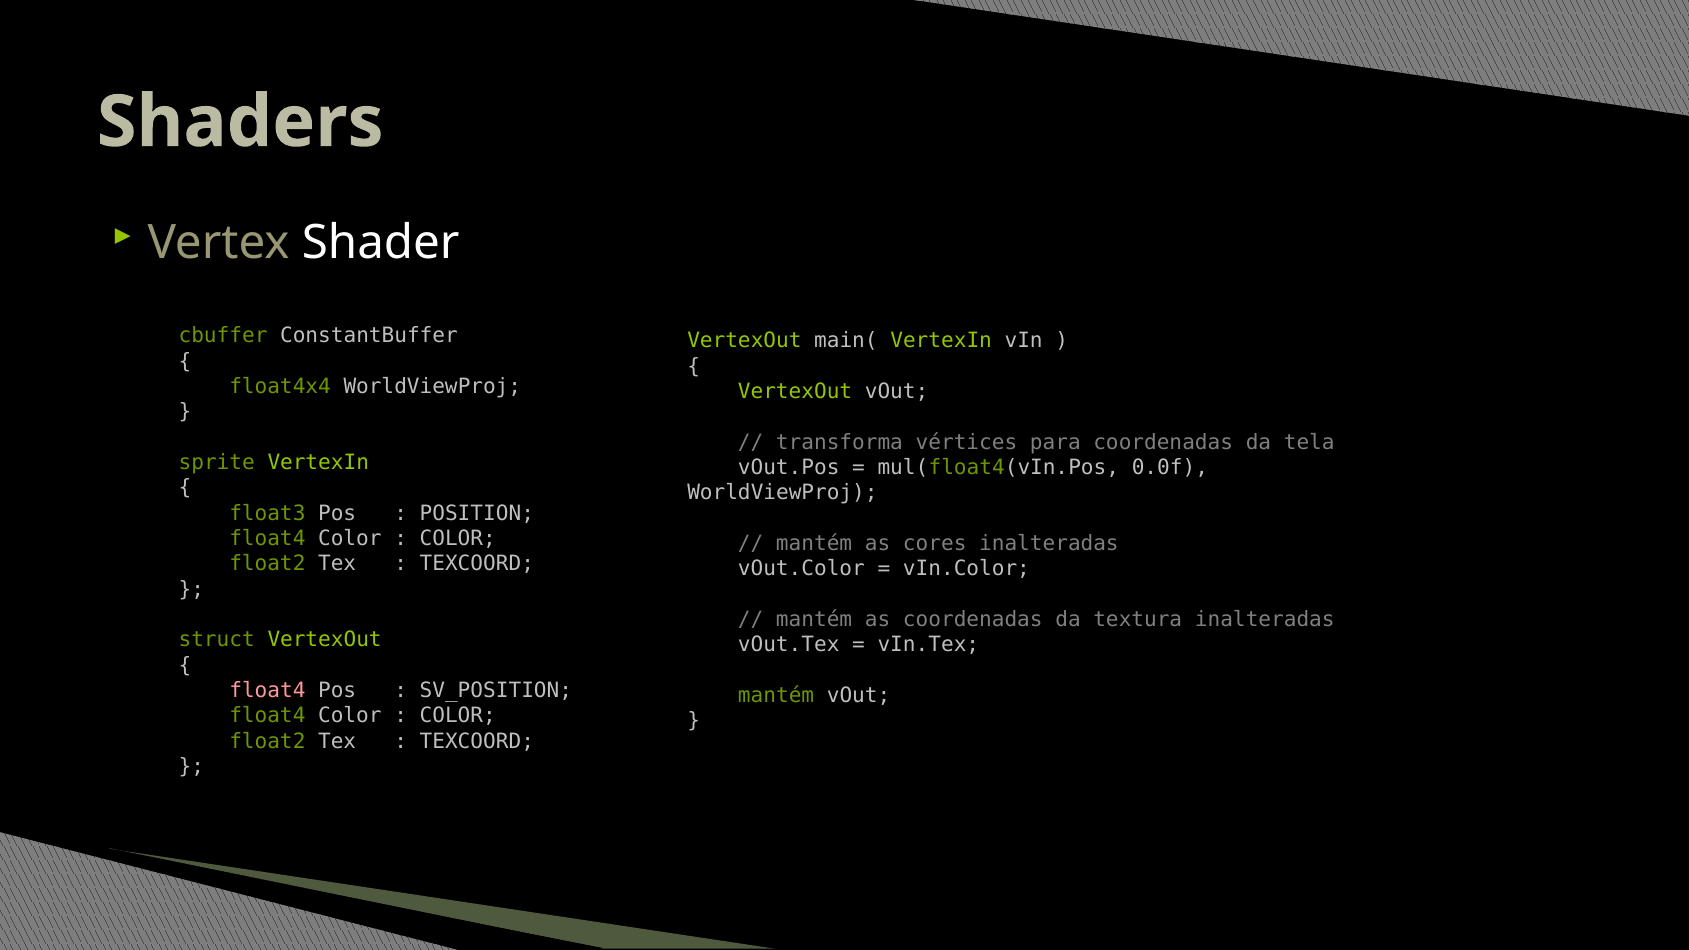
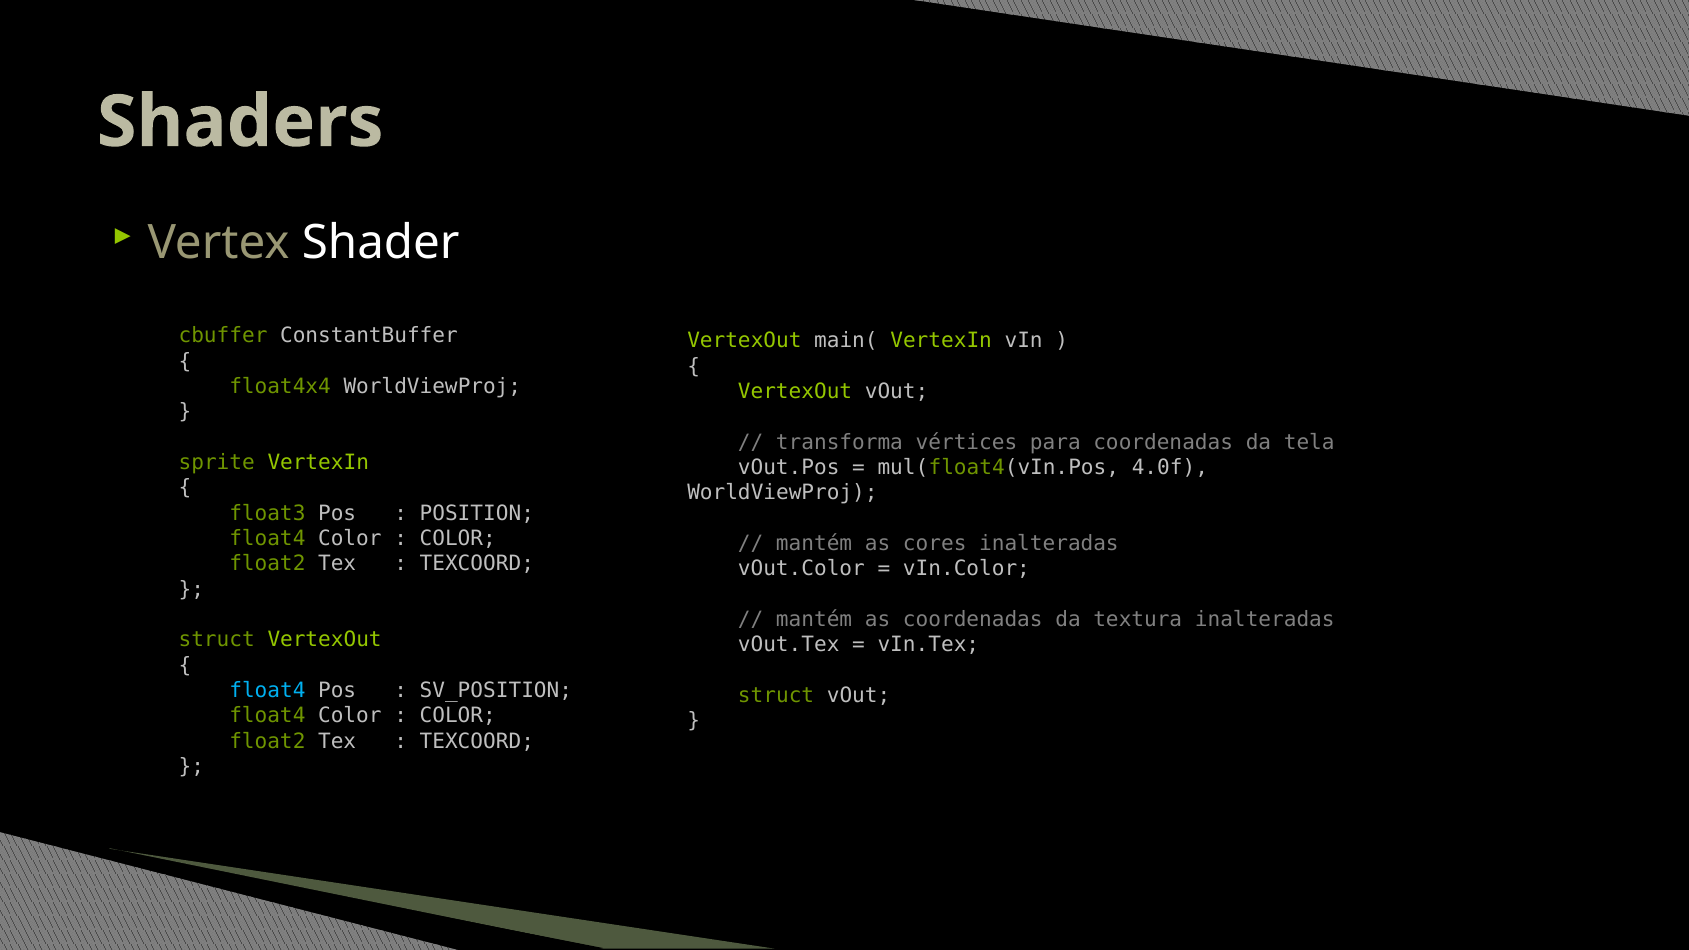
0.0f: 0.0f -> 4.0f (1170, 467)
float4 colour: pink -> light blue (267, 690)
mantém: mantém -> struct (776, 695)
